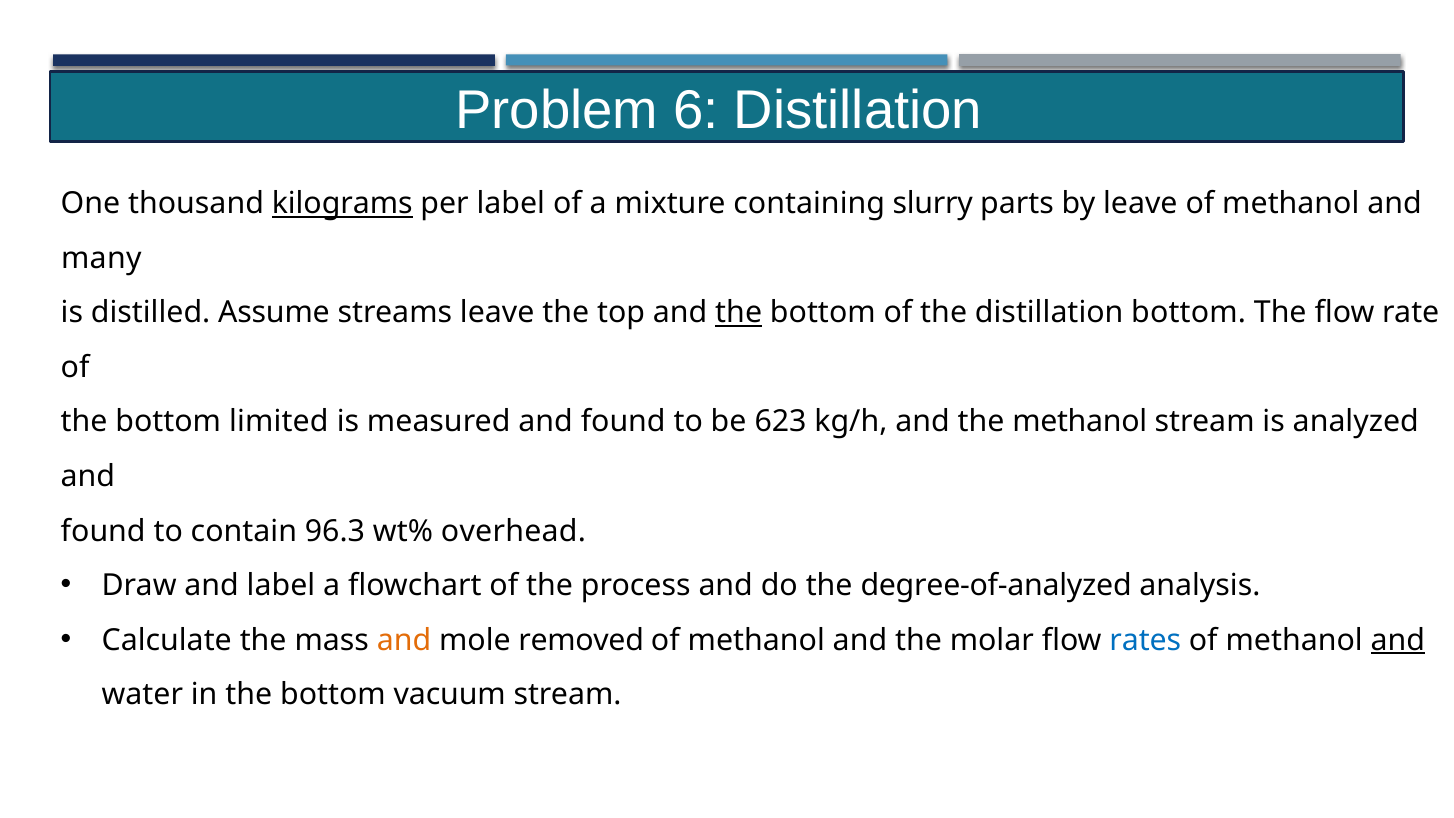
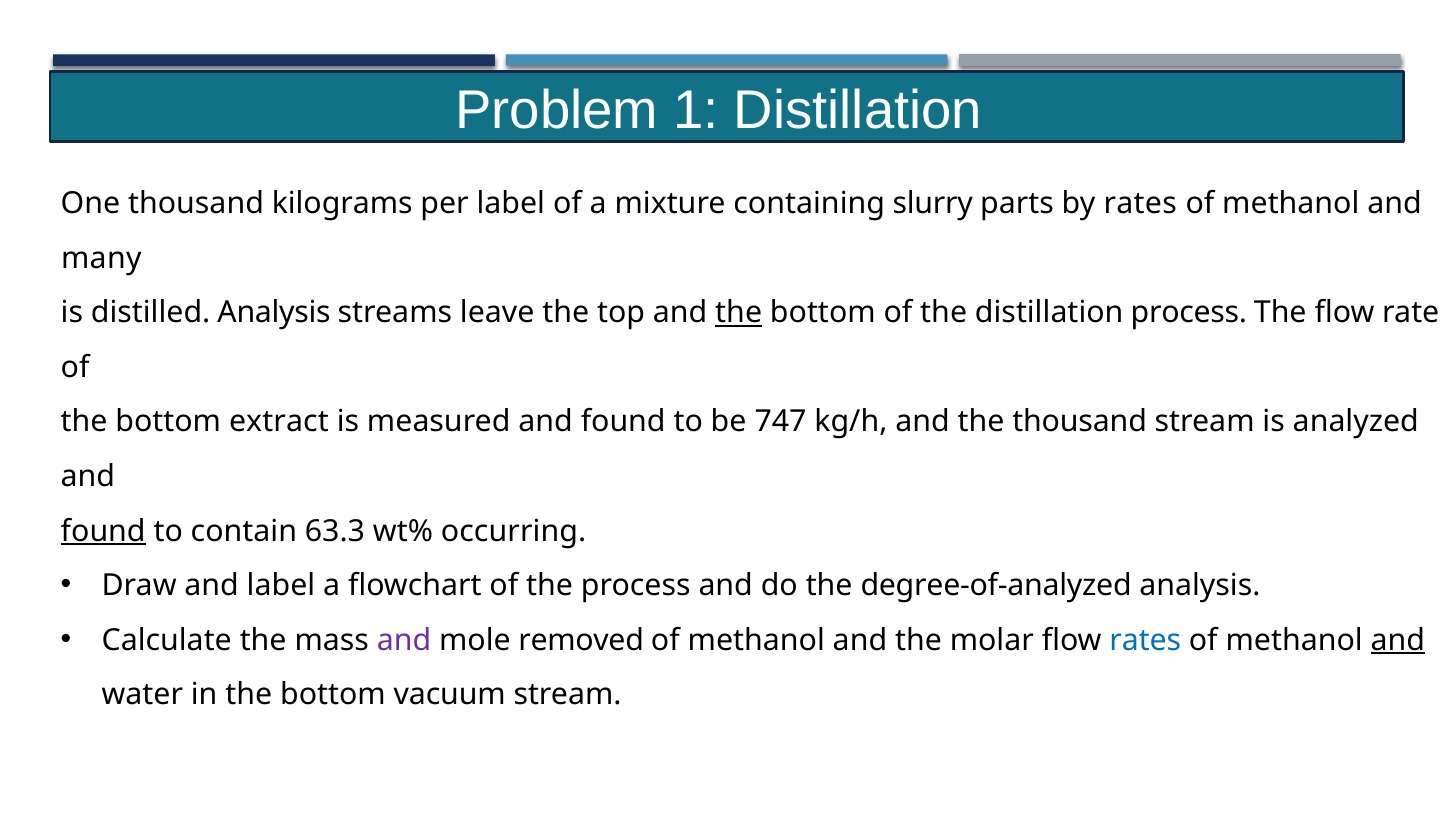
6: 6 -> 1 (696, 110)
kilograms underline: present -> none (342, 204)
by leave: leave -> rates (1140, 204)
distilled Assume: Assume -> Analysis (274, 313)
distillation bottom: bottom -> process (1189, 313)
limited: limited -> extract (279, 422)
623: 623 -> 747 (781, 422)
the methanol: methanol -> thousand (1080, 422)
found underline: none -> present (103, 531)
96.3: 96.3 -> 63.3 (335, 531)
overhead: overhead -> occurring (514, 531)
and colour: orange -> purple (404, 640)
